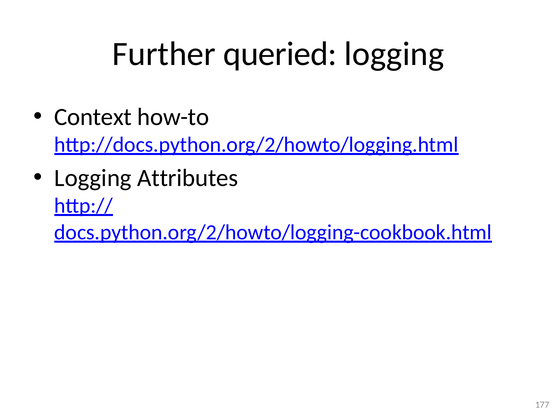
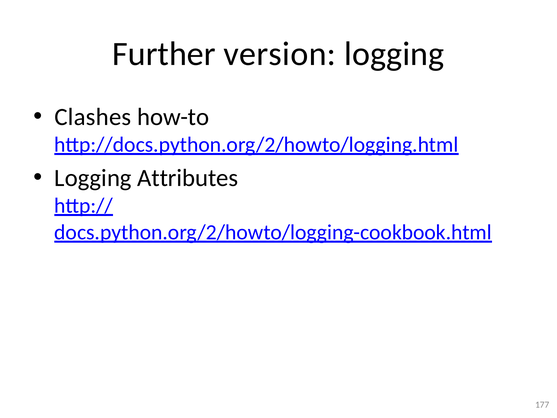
queried: queried -> version (280, 54)
Context: Context -> Clashes (93, 117)
